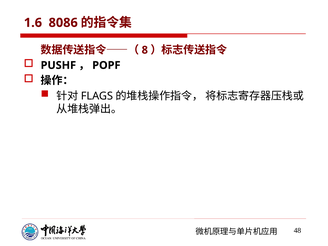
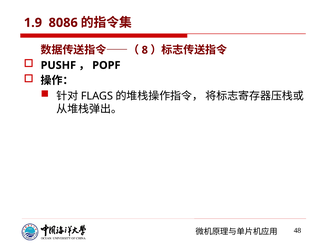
1.6: 1.6 -> 1.9 (33, 23)
